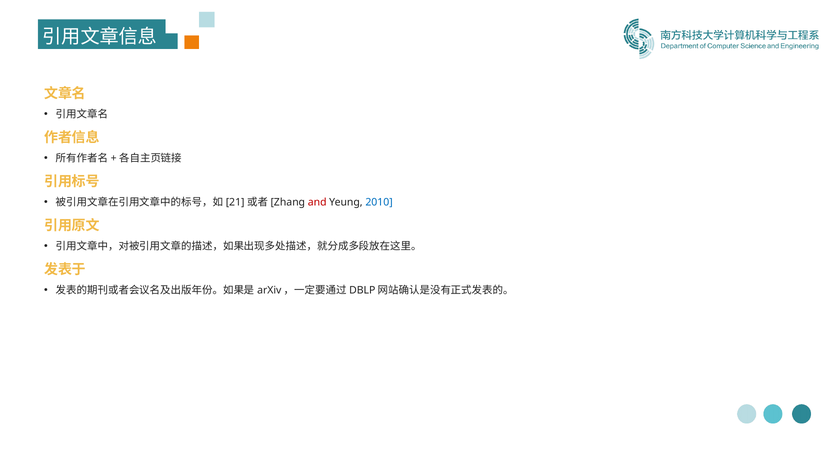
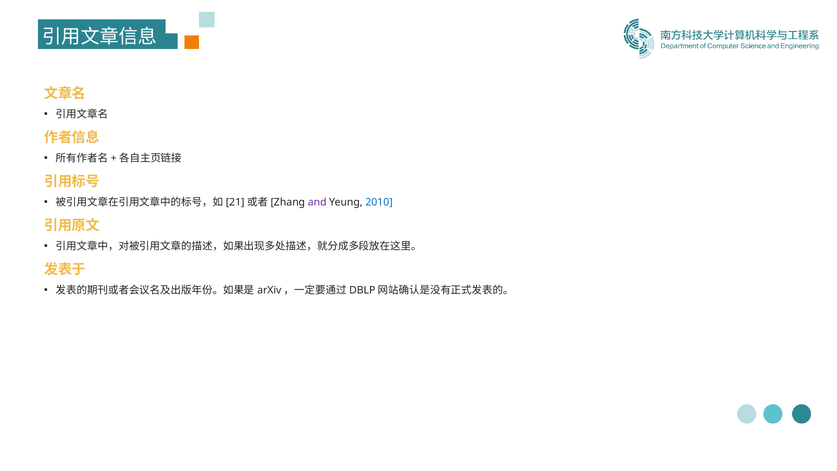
and colour: red -> purple (317, 202)
